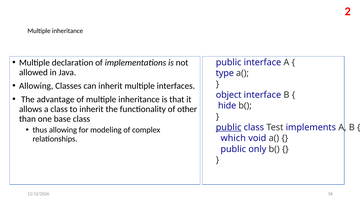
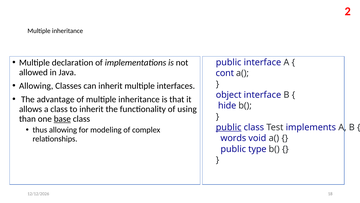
type: type -> cont (225, 73)
other: other -> using (187, 109)
base underline: none -> present (62, 118)
which: which -> words (233, 138)
only: only -> type (257, 149)
